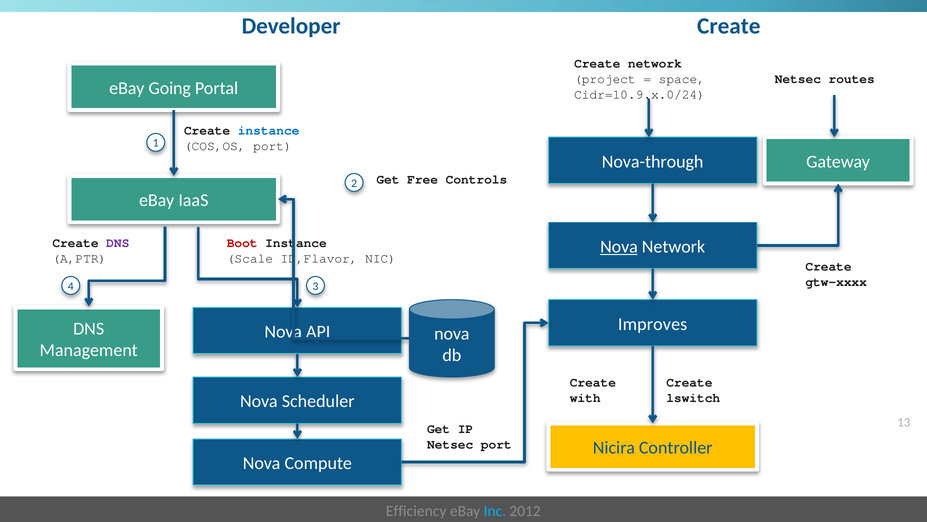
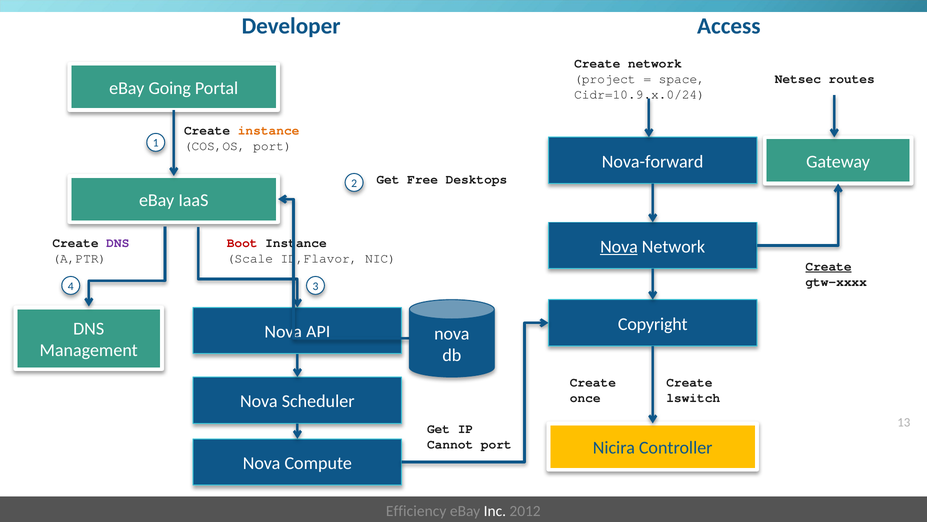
Create: Create -> Access (729, 26)
instance colour: blue -> orange (269, 131)
Nova-through: Nova-through -> Nova-forward (653, 161)
Controls: Controls -> Desktops (476, 179)
Create underline: none -> present (829, 266)
Improves: Improves -> Copyright (653, 324)
with: with -> once (585, 397)
Netsec: Netsec -> Cannot (450, 444)
Inc colour: light blue -> white (495, 510)
